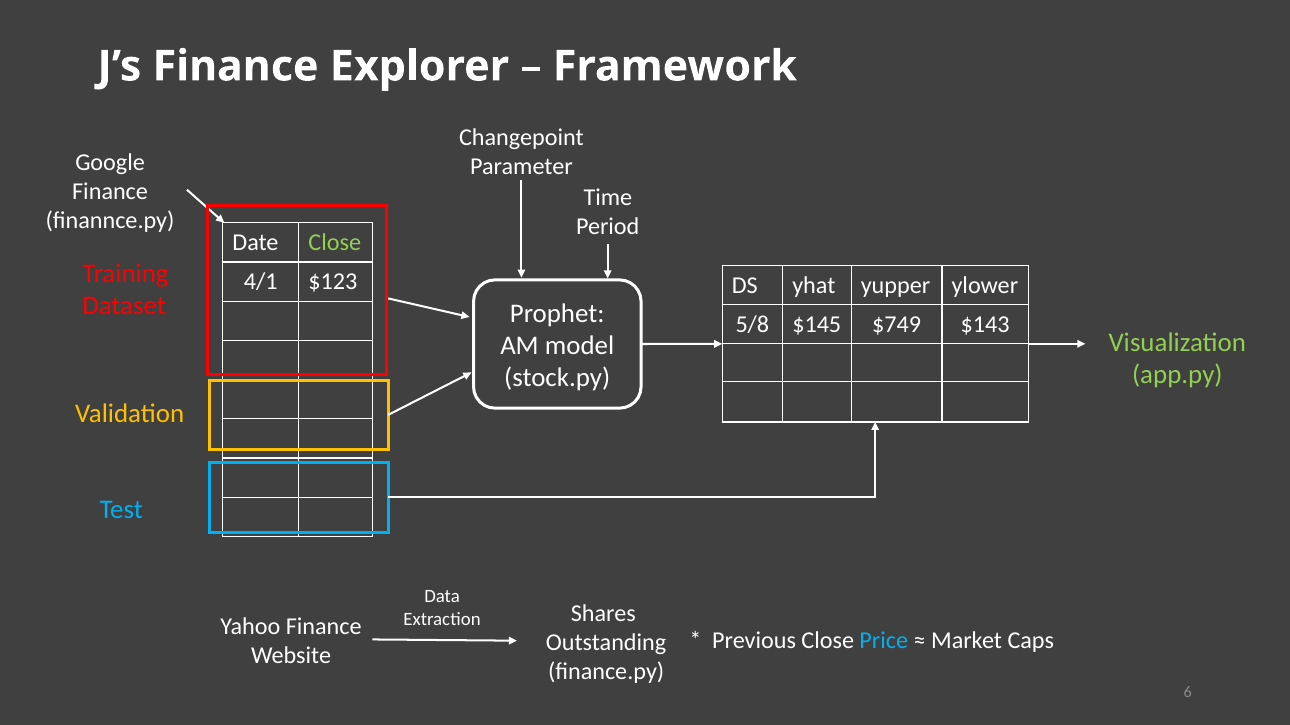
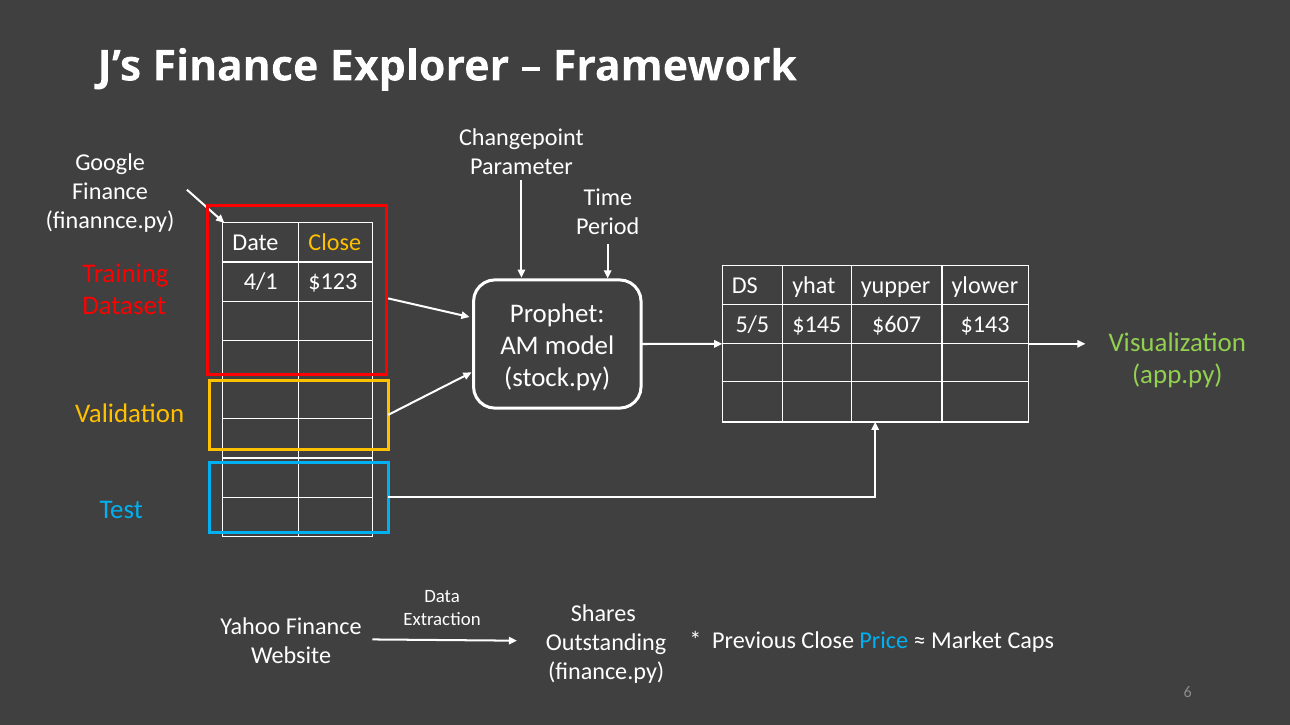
Close colour: light green -> yellow (335, 243)
5/8: 5/8 -> 5/5 (752, 325)
$749: $749 -> $607 (897, 325)
